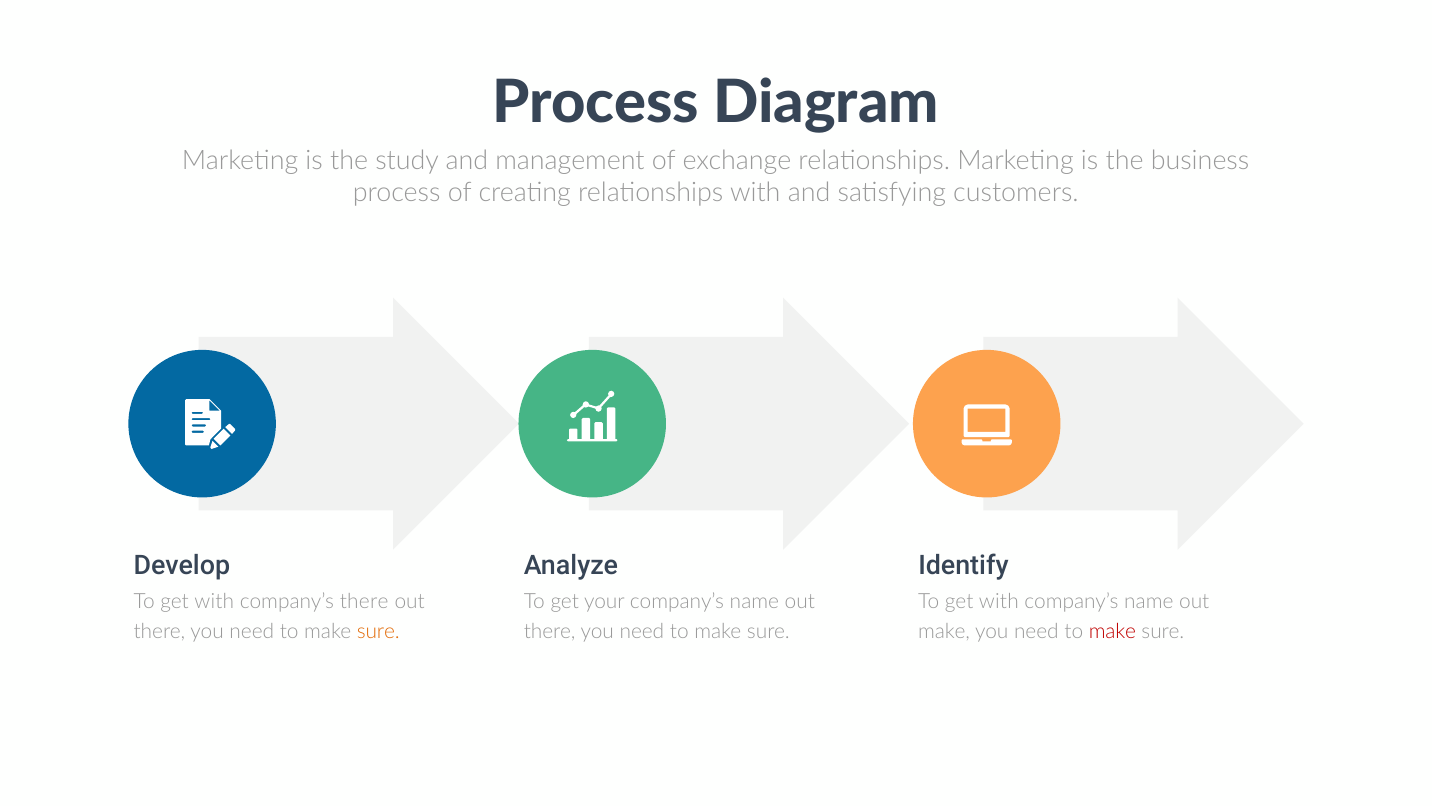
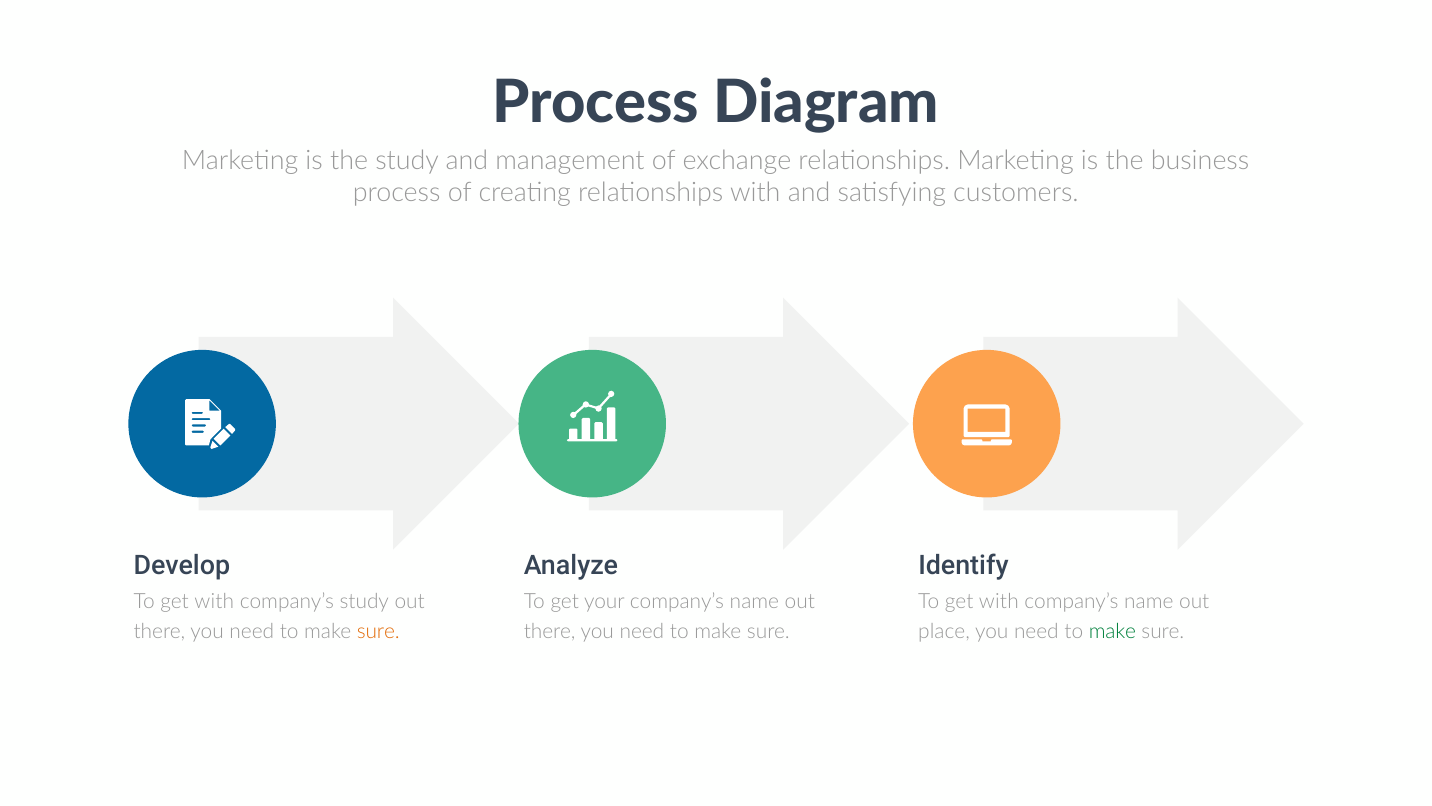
company’s there: there -> study (364, 601)
make: make -> place (944, 632)
make colour: red -> green (1112, 632)
